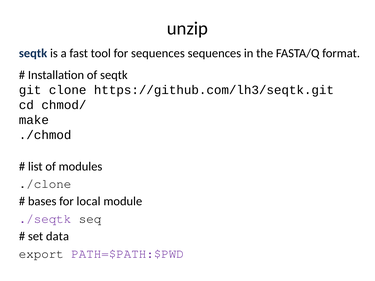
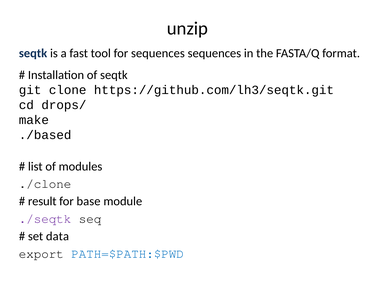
chmod/: chmod/ -> drops/ (64, 105)
./chmod: ./chmod -> ./based (45, 135)
bases: bases -> result (42, 202)
local: local -> base (89, 202)
PATH=$PATH:$PWD colour: purple -> blue (128, 254)
